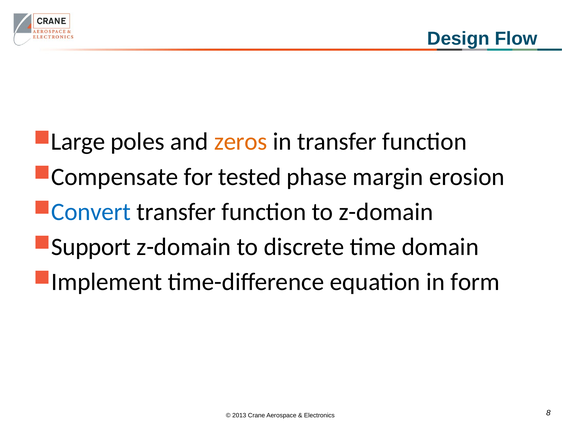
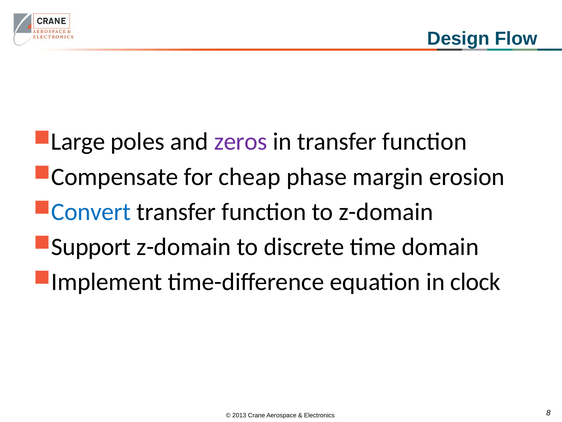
zeros colour: orange -> purple (241, 142)
tested: tested -> cheap (250, 177)
form: form -> clock (475, 281)
